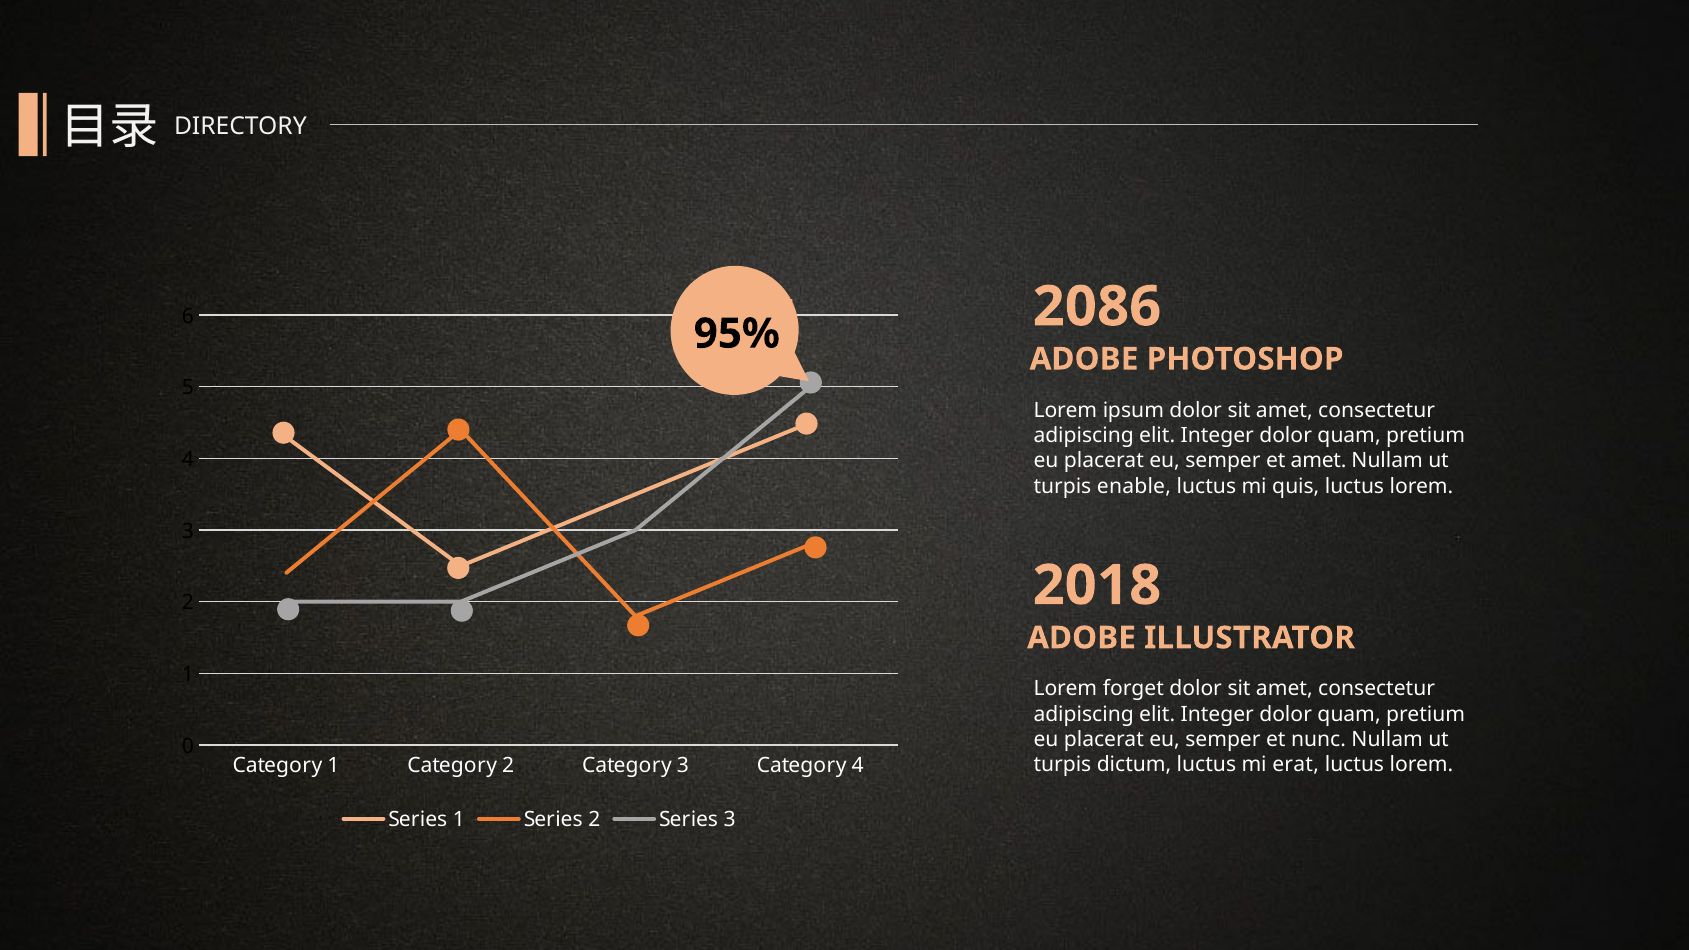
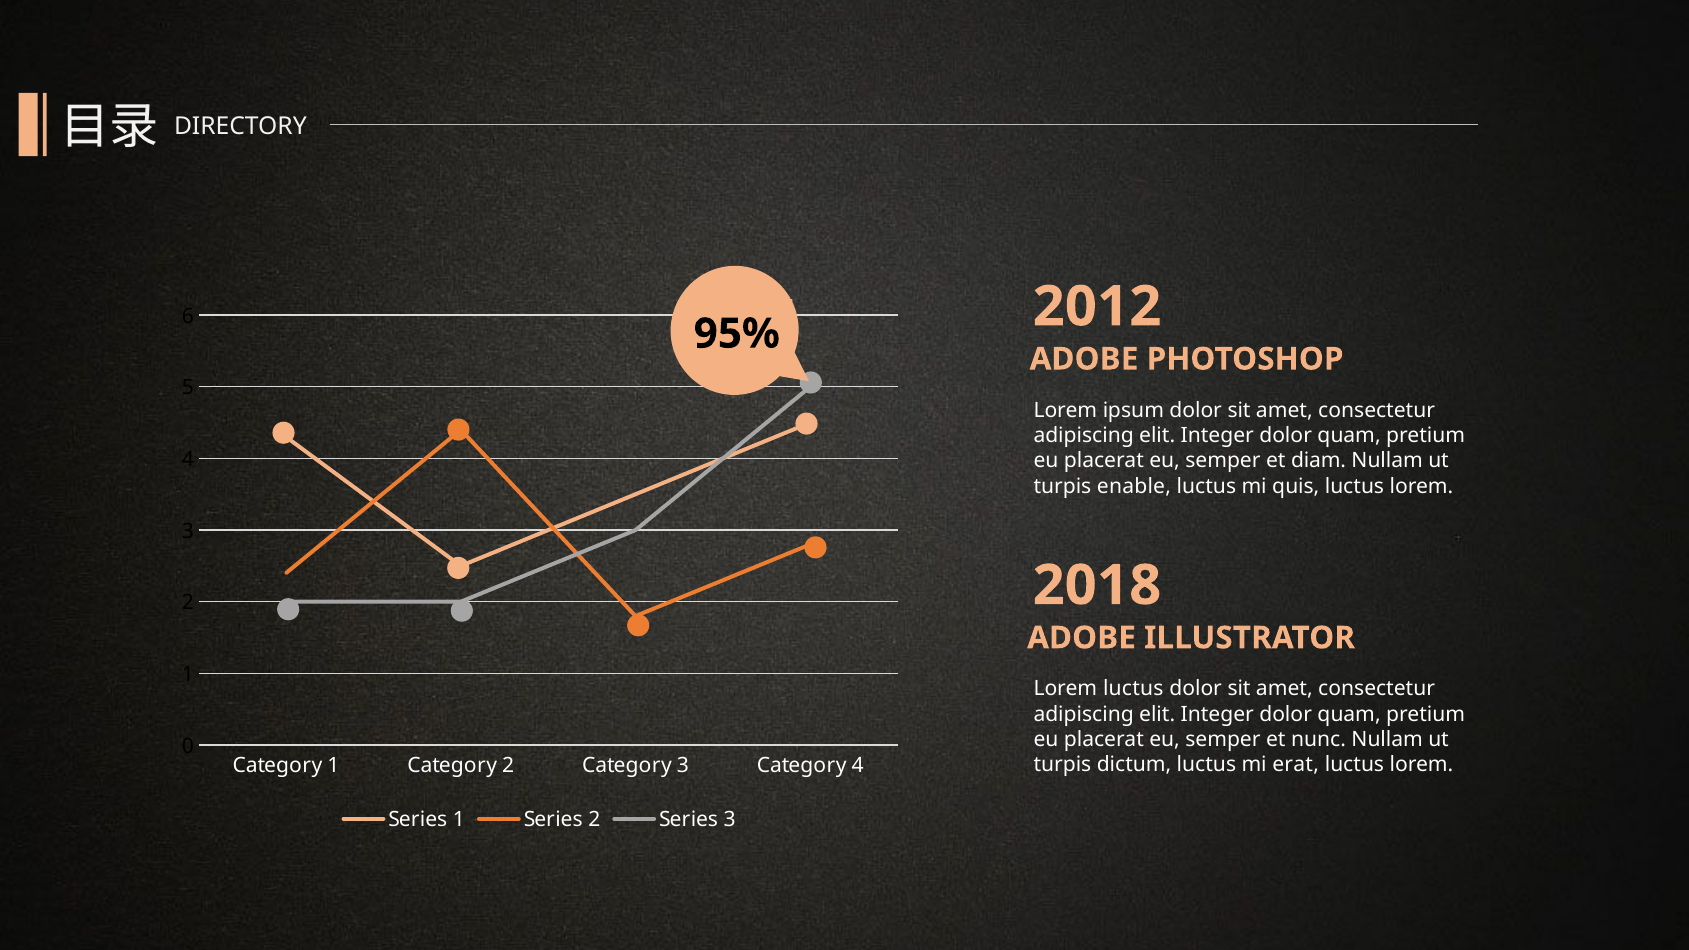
2086: 2086 -> 2012 (1097, 307)
et amet: amet -> diam (1319, 461)
Lorem forget: forget -> luctus (1133, 689)
